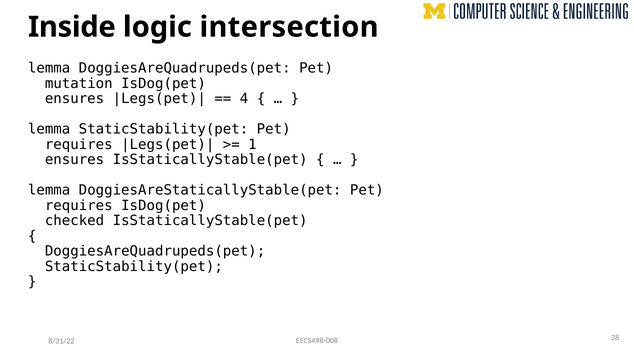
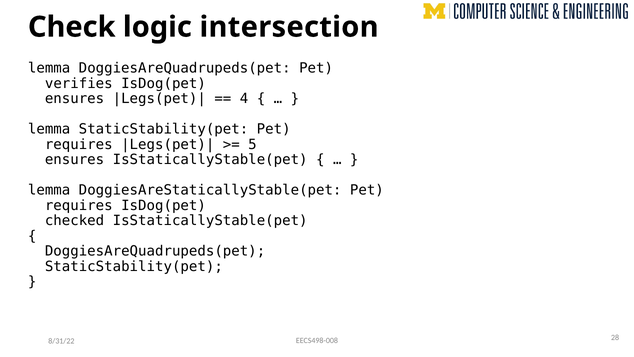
Inside: Inside -> Check (72, 27)
mutation: mutation -> verifies (79, 83)
1: 1 -> 5 (252, 144)
